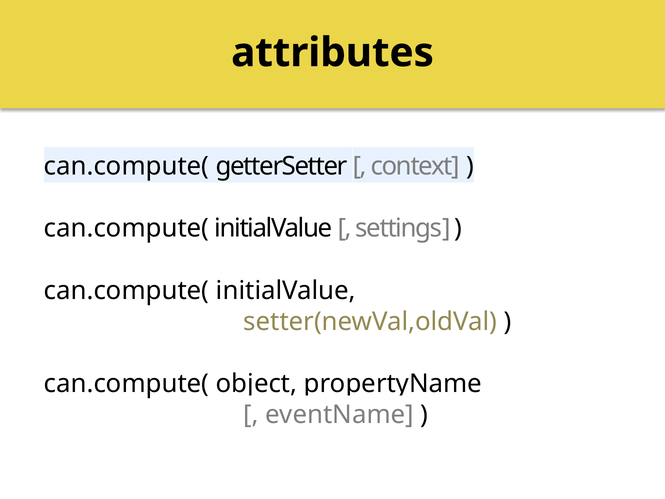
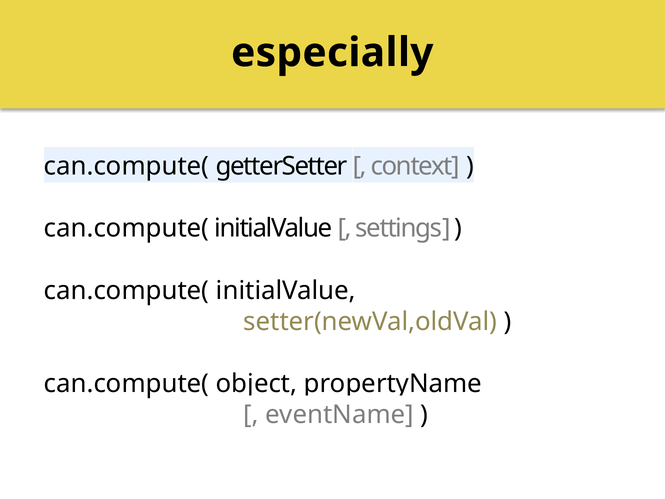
attributes: attributes -> especially (332, 53)
